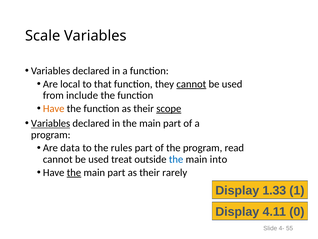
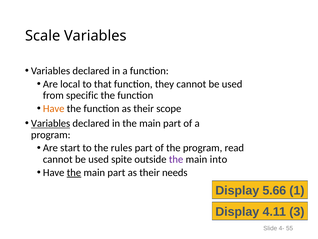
cannot underline: present -> none (191, 84)
include: include -> specific (82, 95)
scope underline: present -> none (169, 108)
data: data -> start (70, 148)
treat: treat -> spite (122, 159)
the colour: blue -> purple (176, 159)
rarely: rarely -> needs (175, 172)
1.33: 1.33 -> 5.66 (274, 190)
0: 0 -> 3 (297, 211)
